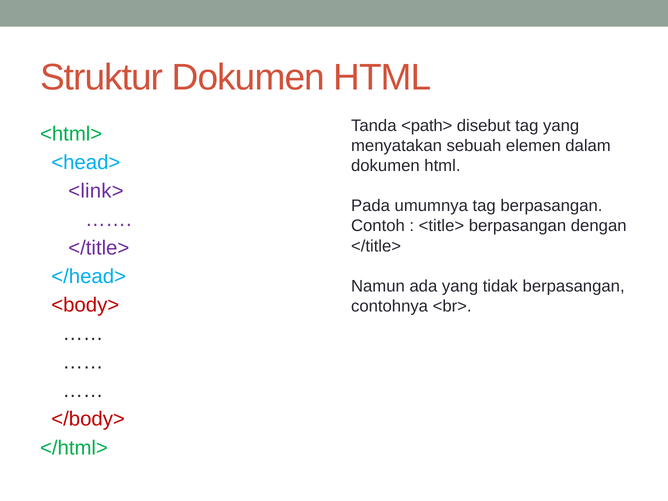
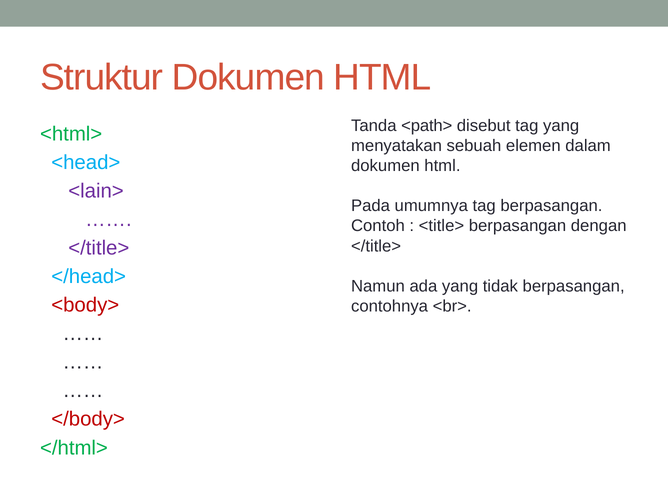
<link>: <link> -> <lain> (96, 191)
